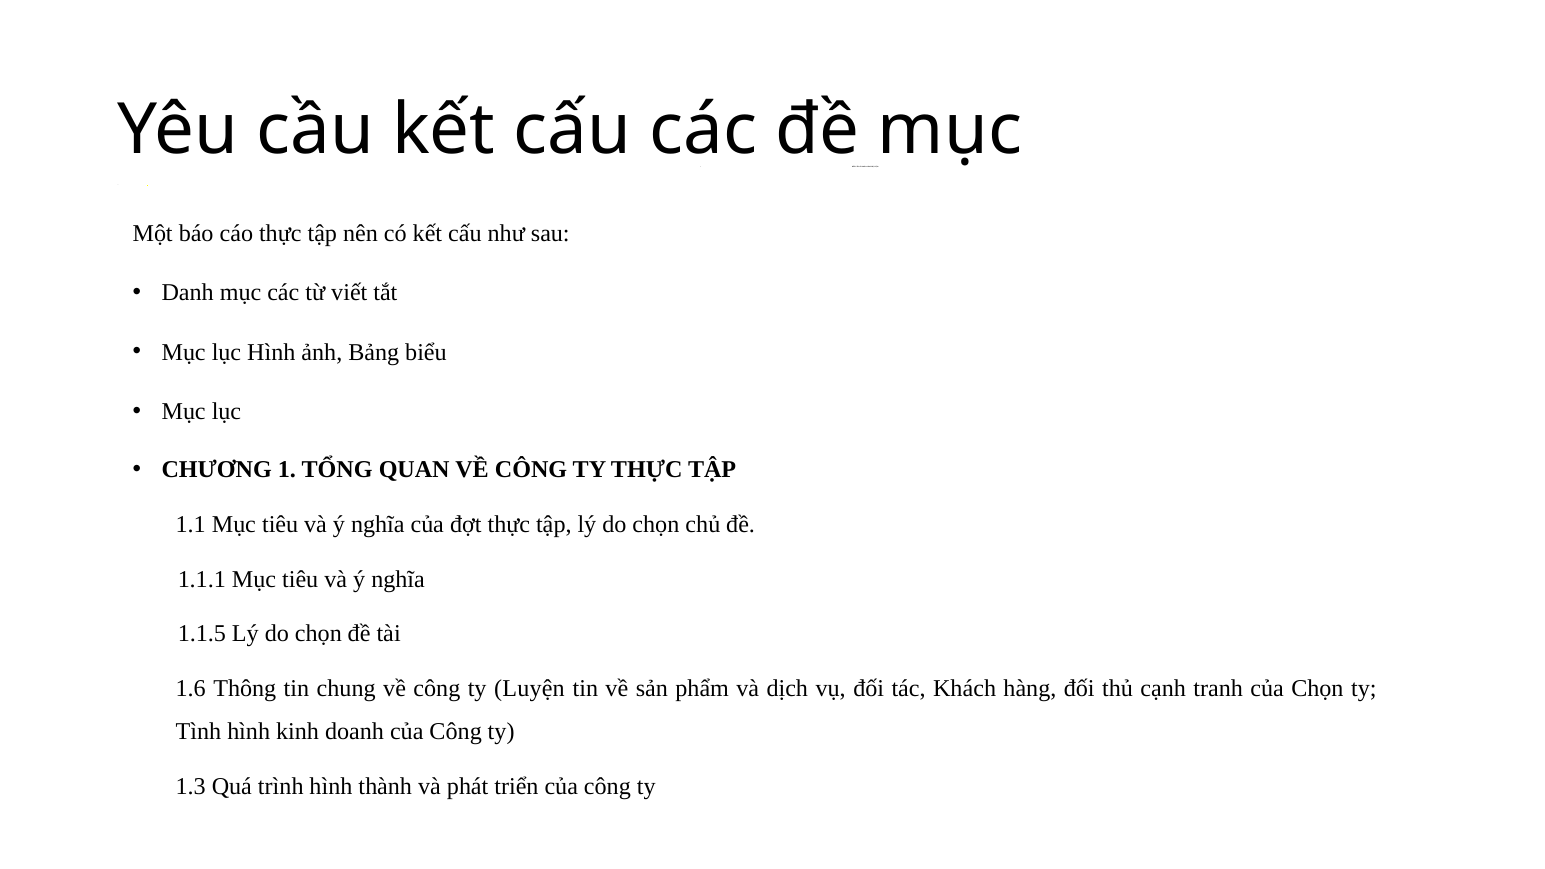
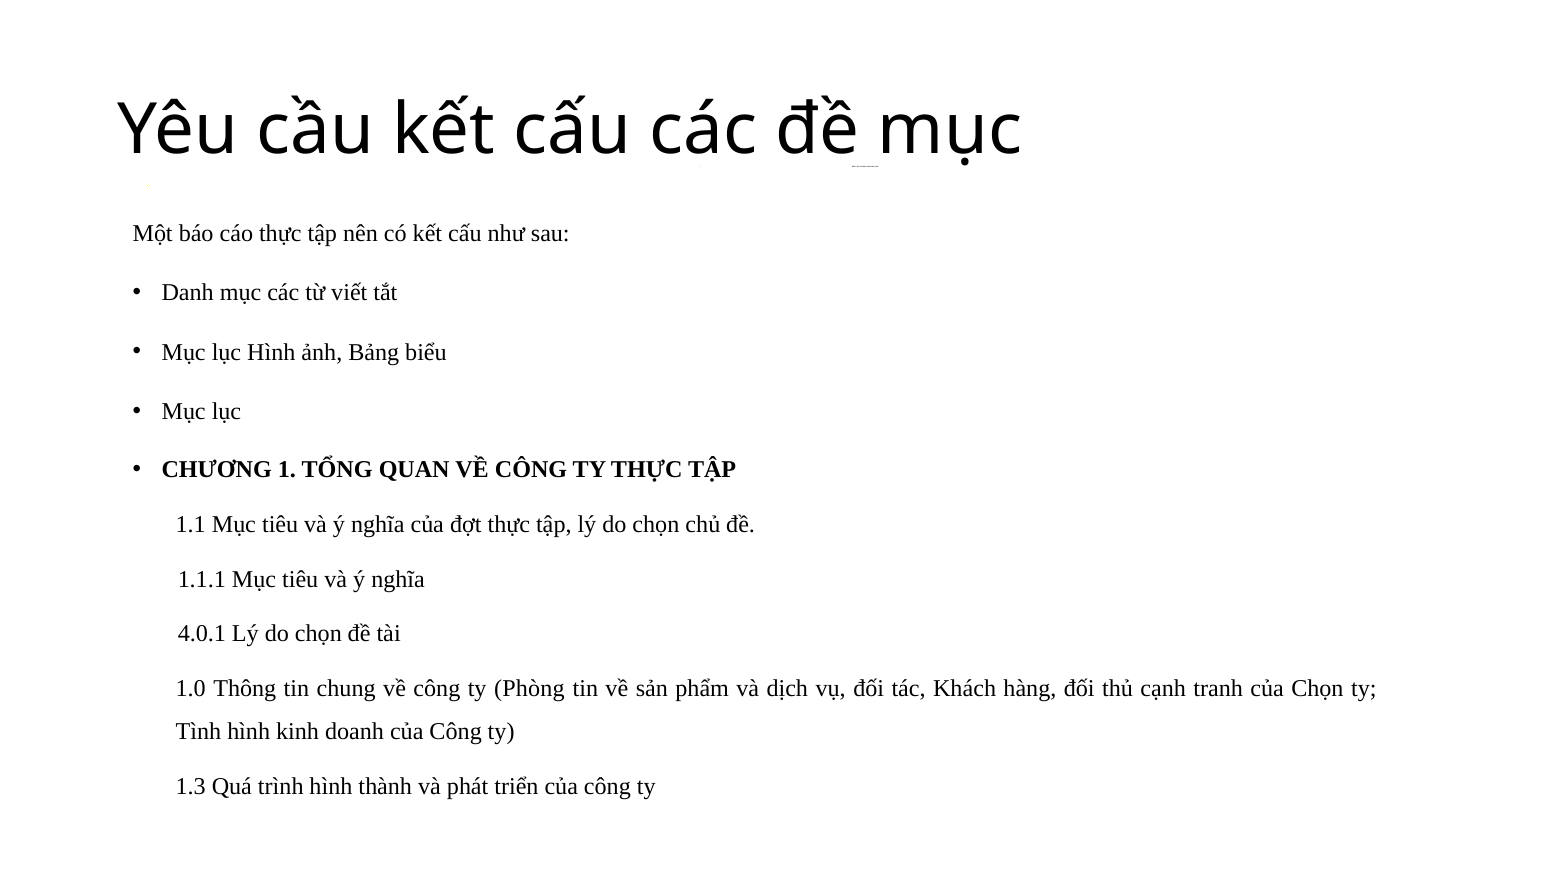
1.1.5: 1.1.5 -> 4.0.1 (202, 634)
1.6: 1.6 -> 1.0 (191, 689)
Luyện: Luyện -> Phòng (529, 689)
